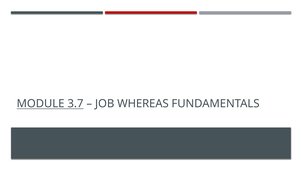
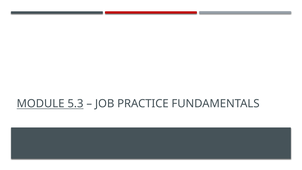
3.7: 3.7 -> 5.3 (75, 104)
WHEREAS: WHEREAS -> PRACTICE (143, 104)
